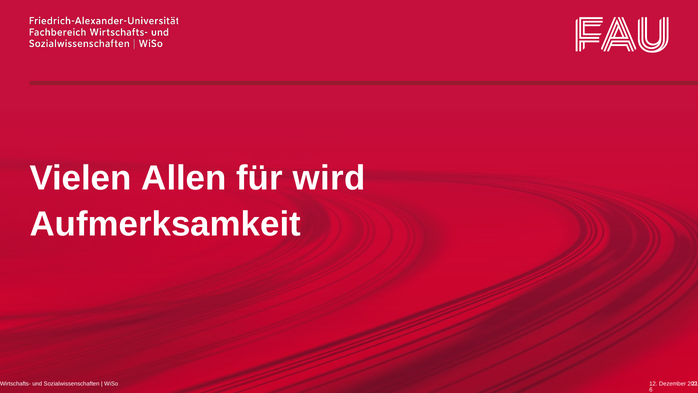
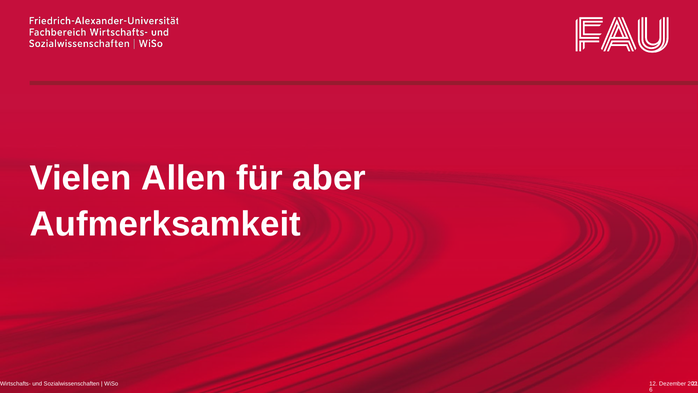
wird: wird -> aber (329, 178)
